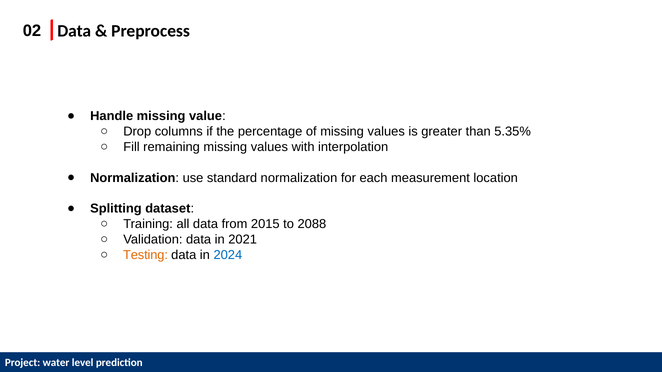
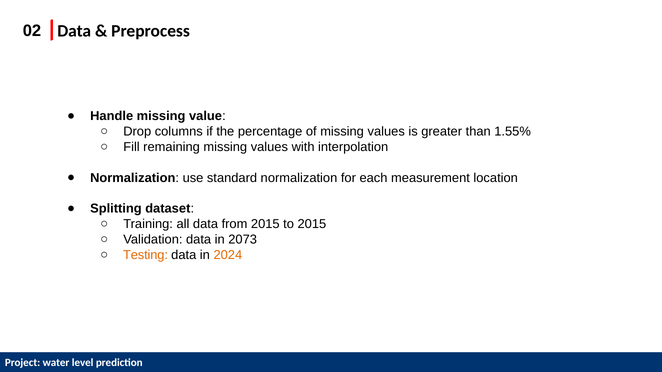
5.35%: 5.35% -> 1.55% (513, 132)
to 2088: 2088 -> 2015 (312, 224)
2021: 2021 -> 2073 (243, 240)
2024 colour: blue -> orange (228, 255)
